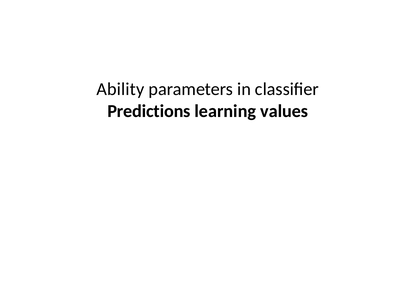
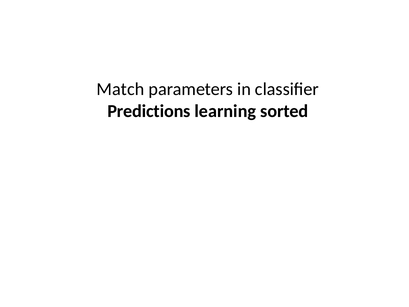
Ability: Ability -> Match (120, 89)
values: values -> sorted (284, 111)
